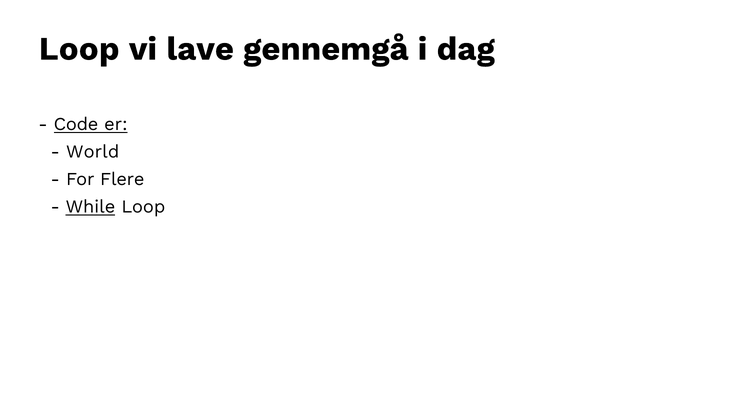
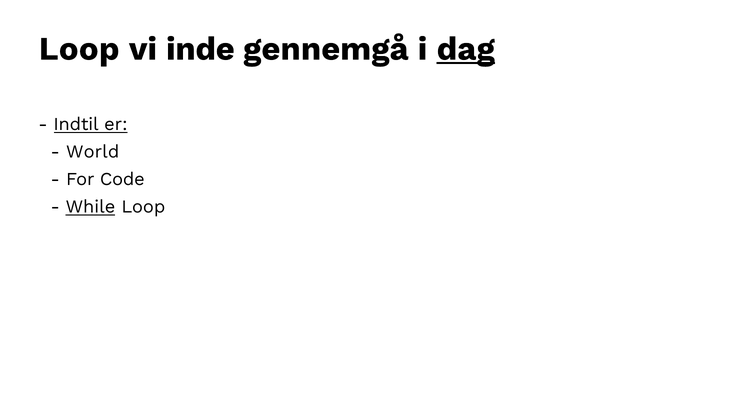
lave: lave -> inde (200, 49)
dag underline: none -> present (466, 49)
Code: Code -> Indtil (76, 124)
Flere: Flere -> Code (122, 179)
